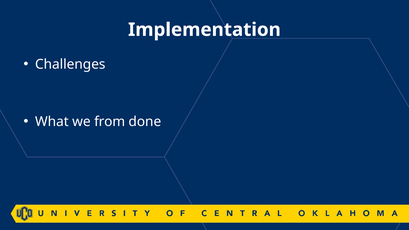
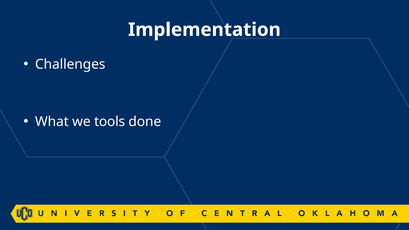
from: from -> tools (110, 122)
